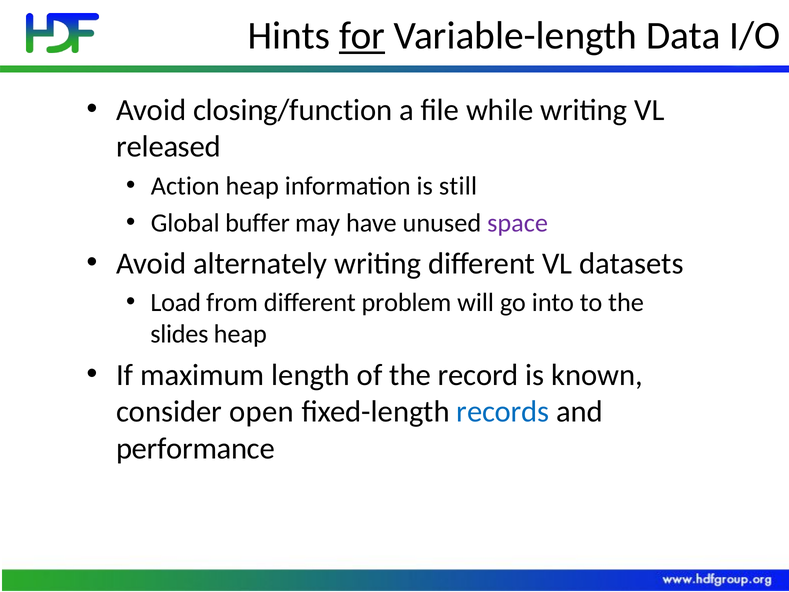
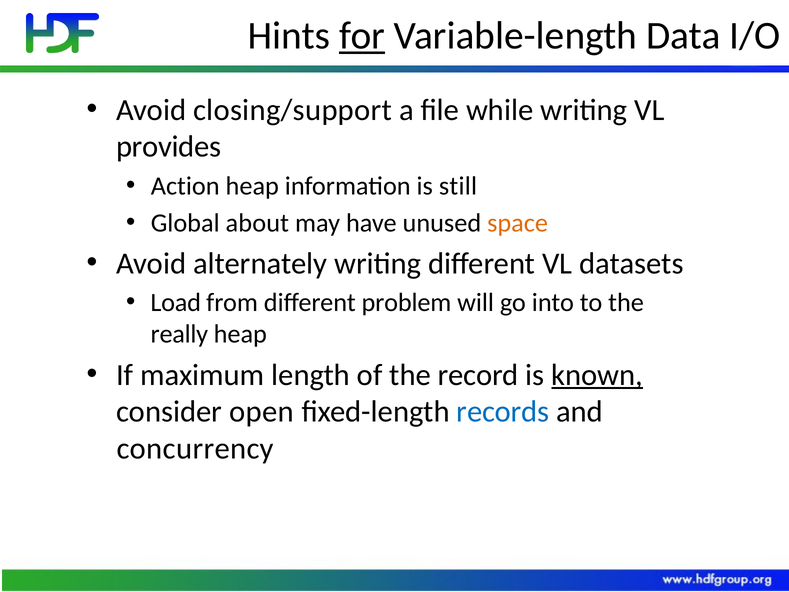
closing/function: closing/function -> closing/support (293, 110)
released: released -> provides (169, 147)
buffer: buffer -> about (257, 223)
space colour: purple -> orange (518, 223)
slides: slides -> really (179, 334)
known underline: none -> present (597, 375)
performance: performance -> concurrency (195, 448)
